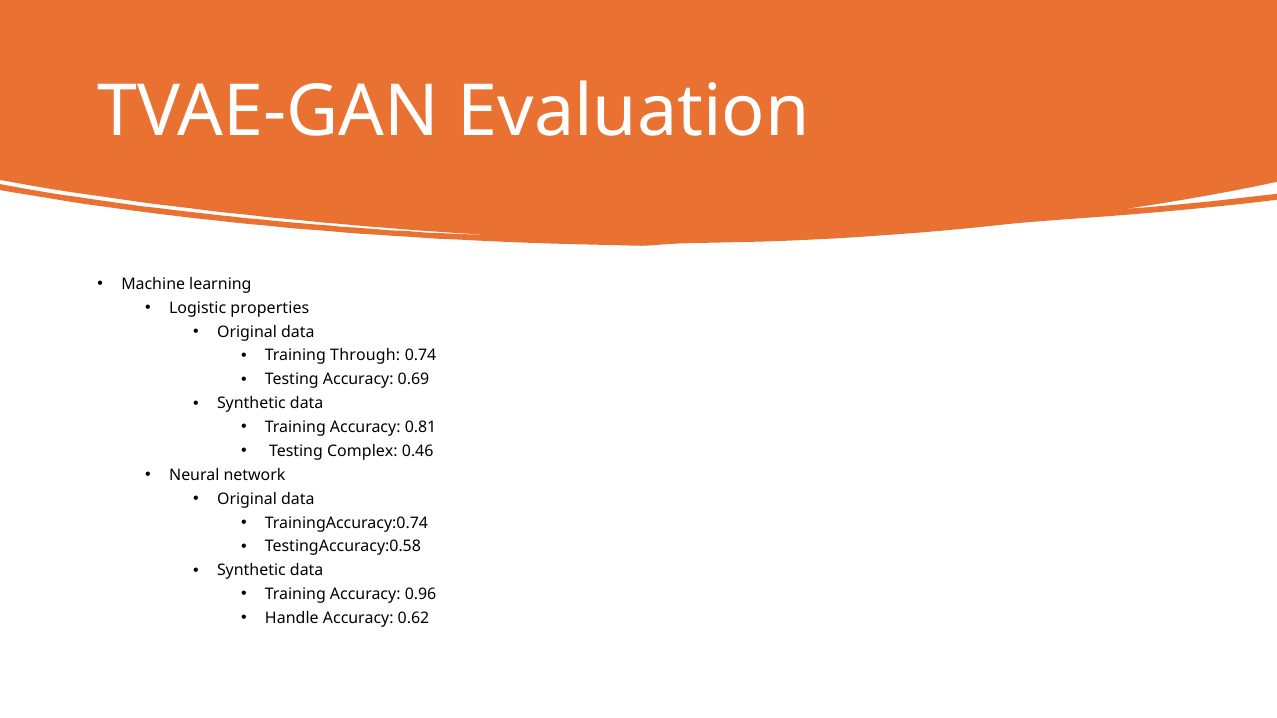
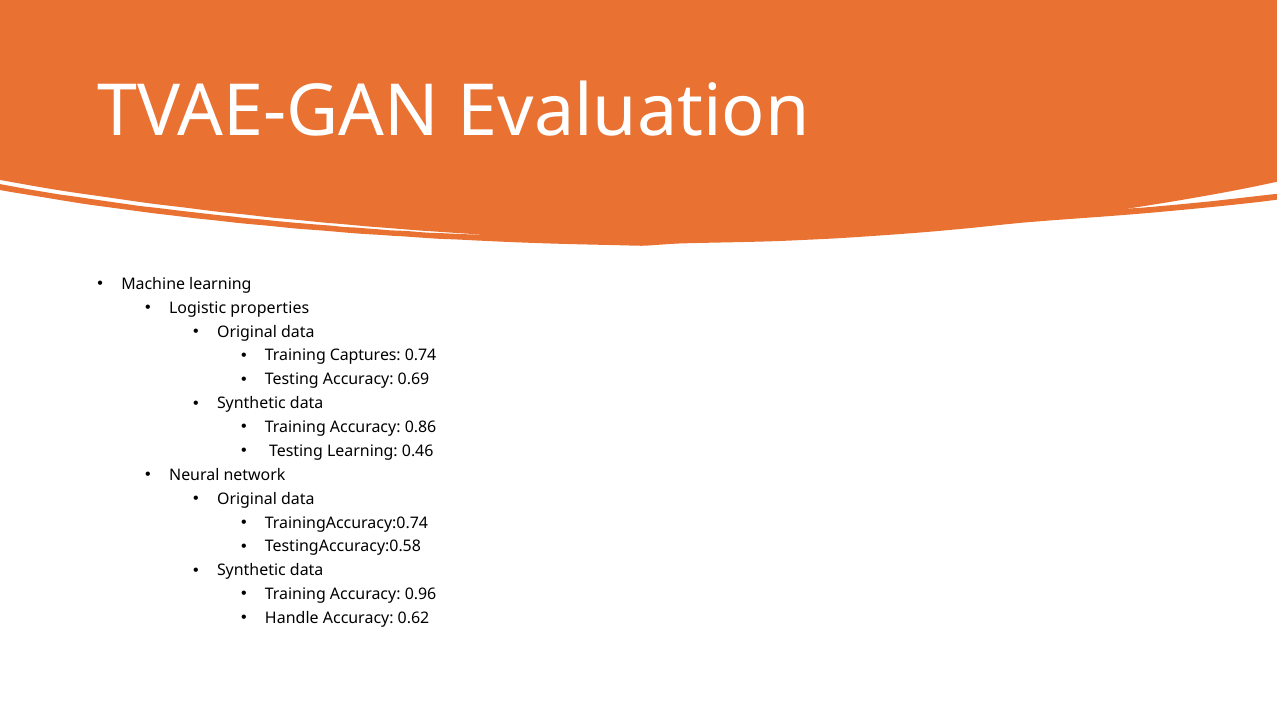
Through: Through -> Captures (365, 356)
0.81: 0.81 -> 0.86 (421, 427)
Testing Complex: Complex -> Learning (362, 451)
